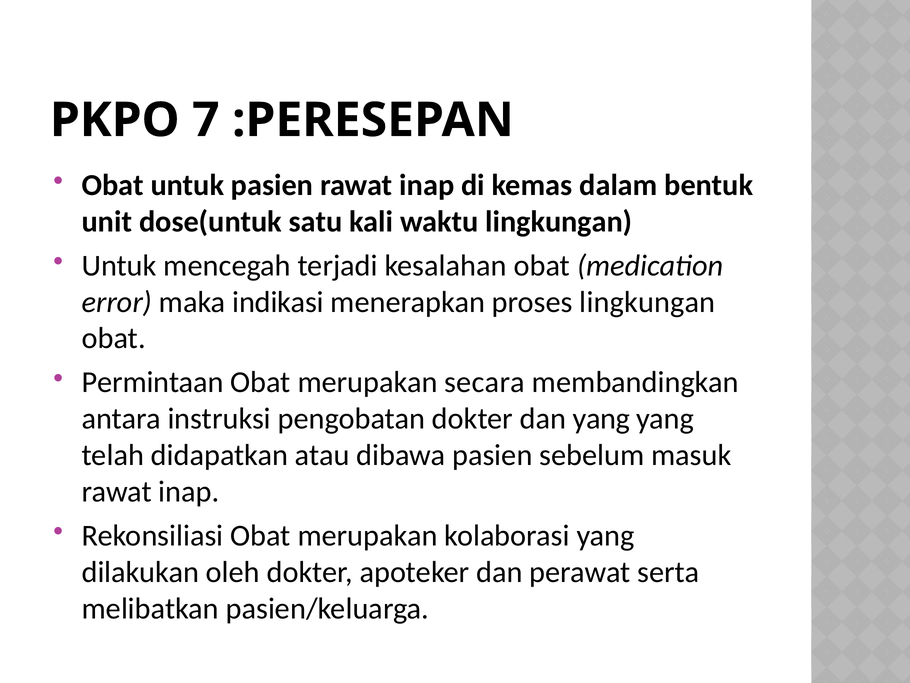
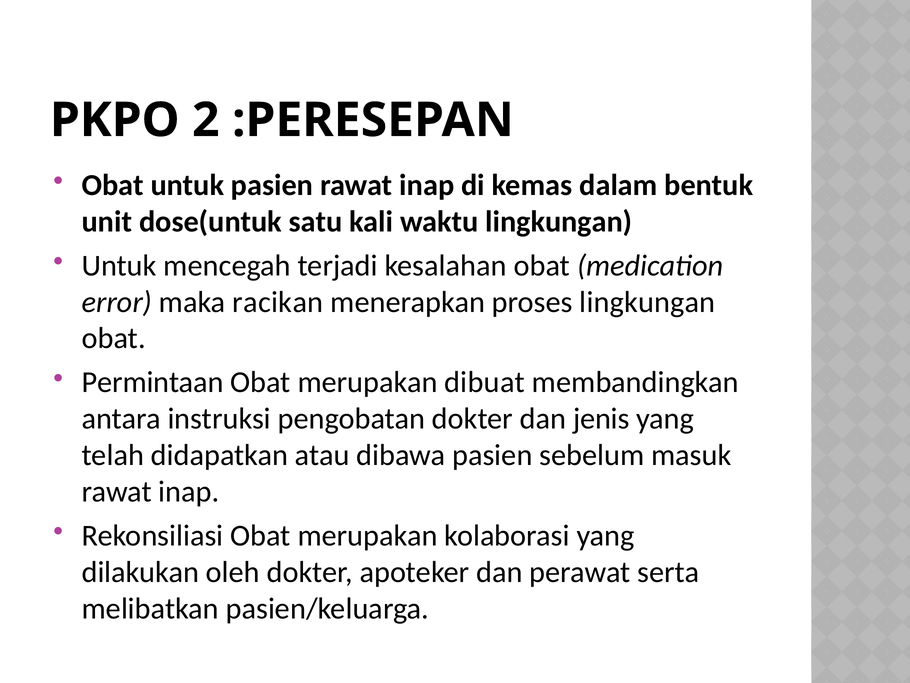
7: 7 -> 2 (206, 120)
indikasi: indikasi -> racikan (278, 302)
secara: secara -> dibuat (485, 382)
dan yang: yang -> jenis (601, 419)
